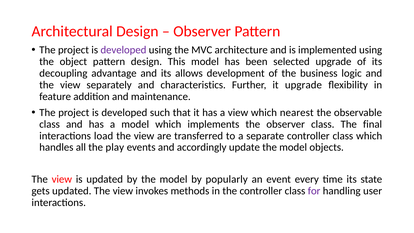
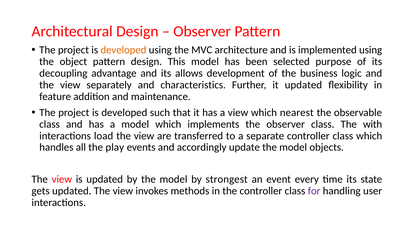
developed colour: purple -> orange (123, 50)
selected upgrade: upgrade -> purpose (333, 62)
it upgrade: upgrade -> updated (303, 85)
final: final -> with (373, 124)
popularly: popularly -> strongest (227, 179)
